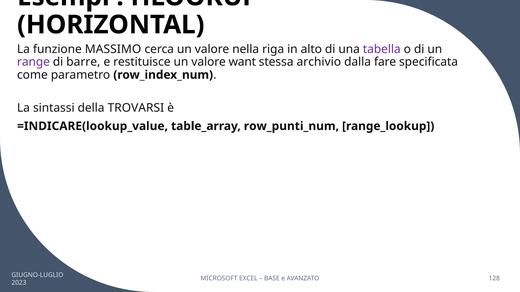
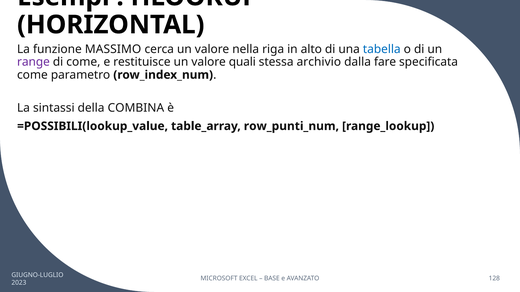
tabella colour: purple -> blue (382, 49)
di barre: barre -> come (83, 62)
want: want -> quali (242, 62)
TROVARSI: TROVARSI -> COMBINA (136, 108)
=INDICARE(lookup_value: =INDICARE(lookup_value -> =POSSIBILI(lookup_value (93, 126)
